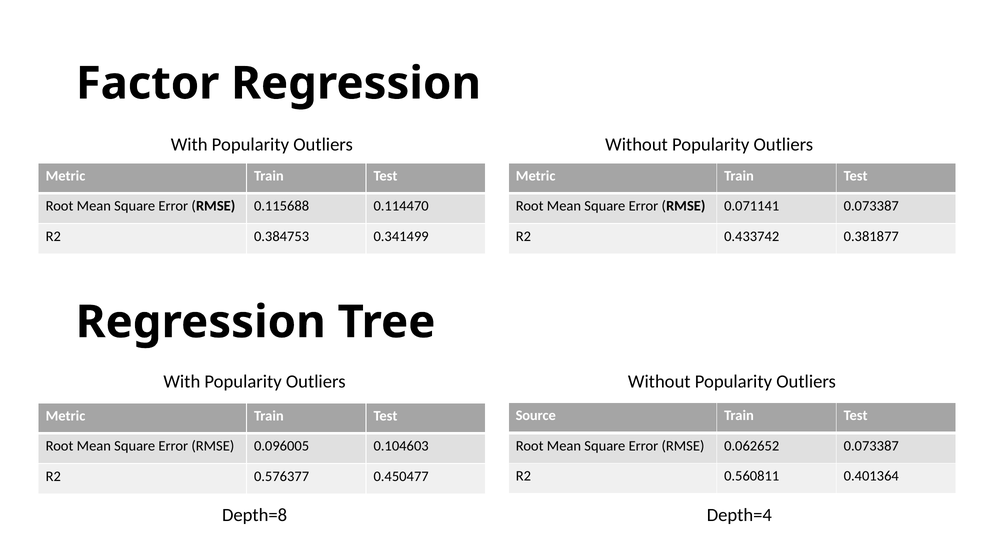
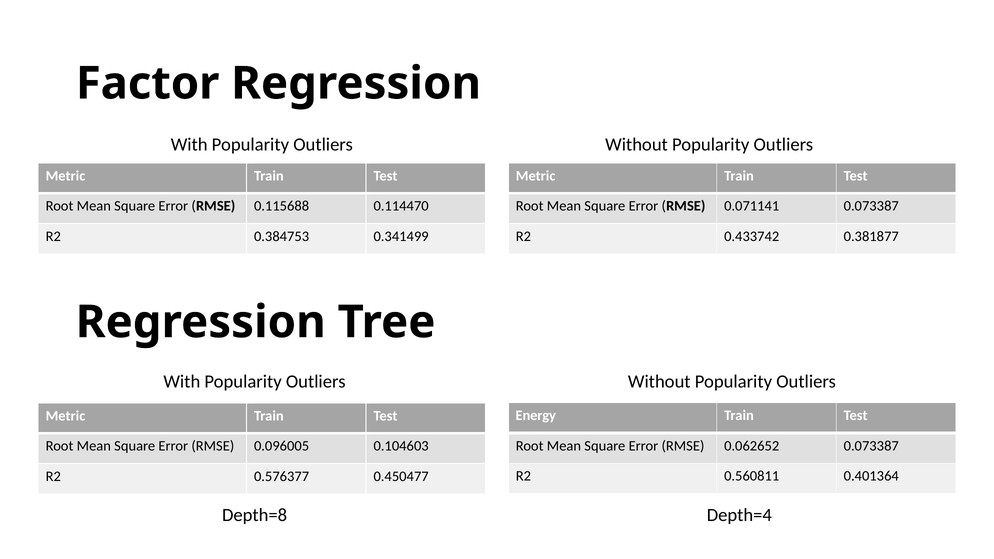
Source: Source -> Energy (536, 416)
